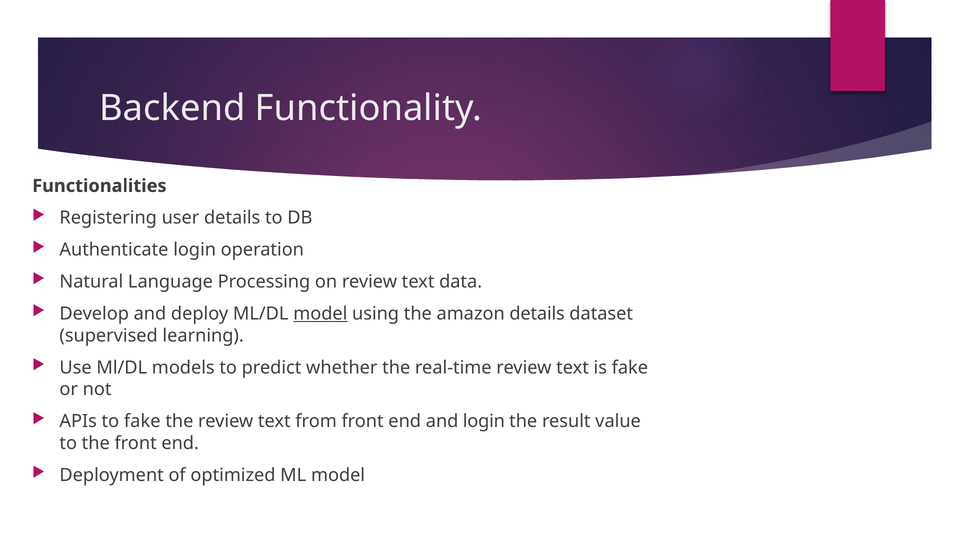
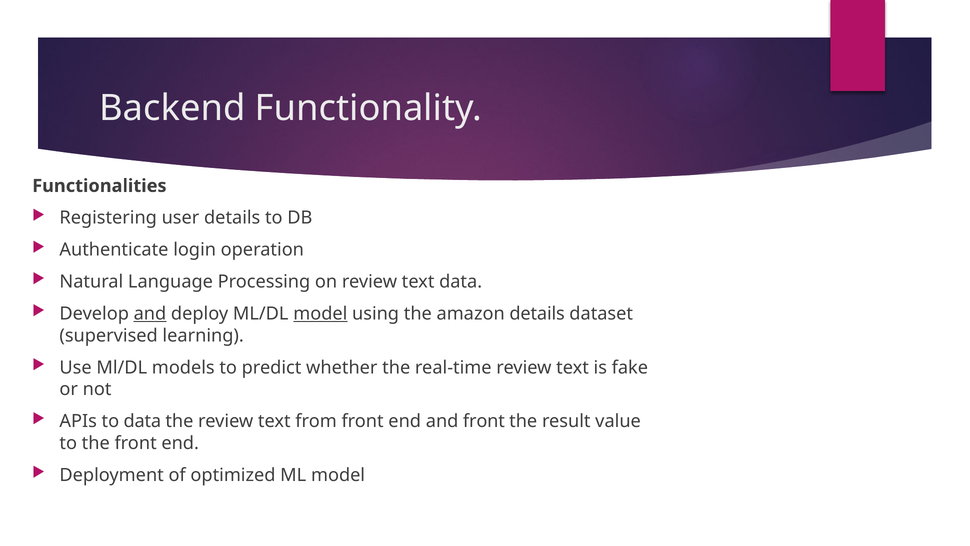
and underline: none -> present (150, 314)
to fake: fake -> data (142, 421)
and login: login -> front (484, 421)
